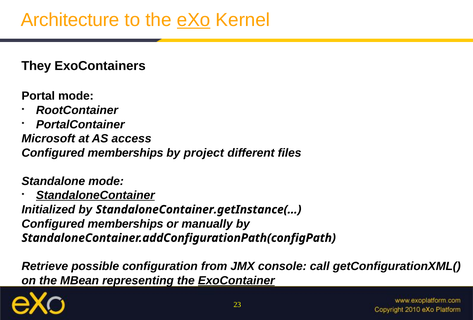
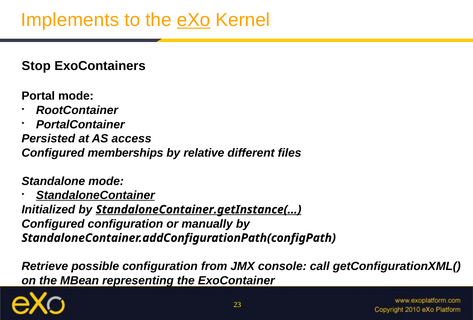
Architecture: Architecture -> Implements (70, 20)
They: They -> Stop (36, 66)
Microsoft: Microsoft -> Persisted (48, 139)
project: project -> relative (204, 153)
StandaloneContainer.getInstance(… underline: none -> present (199, 210)
memberships: memberships -> configuration (125, 224)
ExoContainer underline: present -> none (236, 281)
